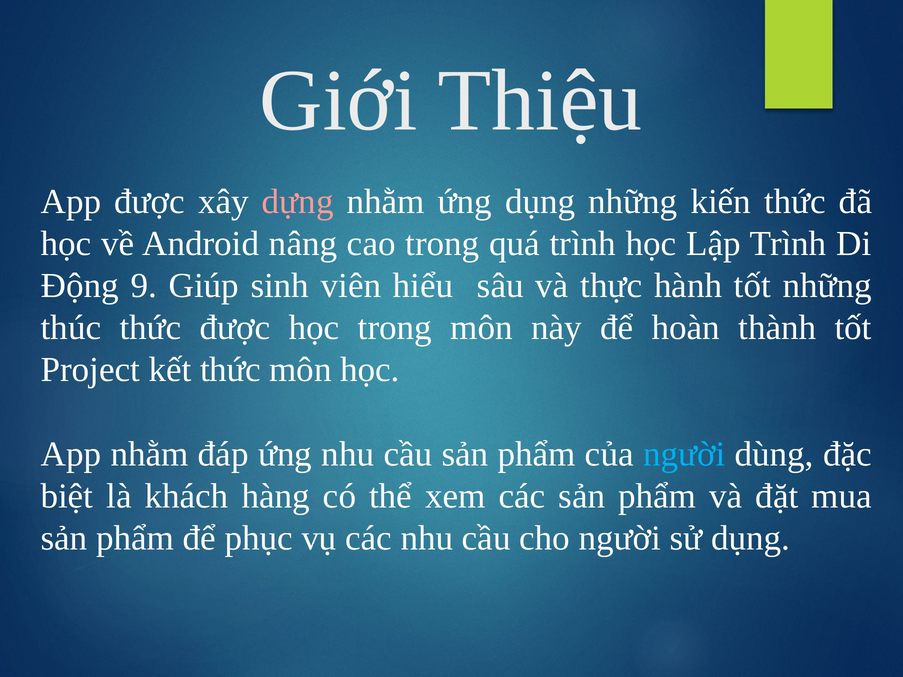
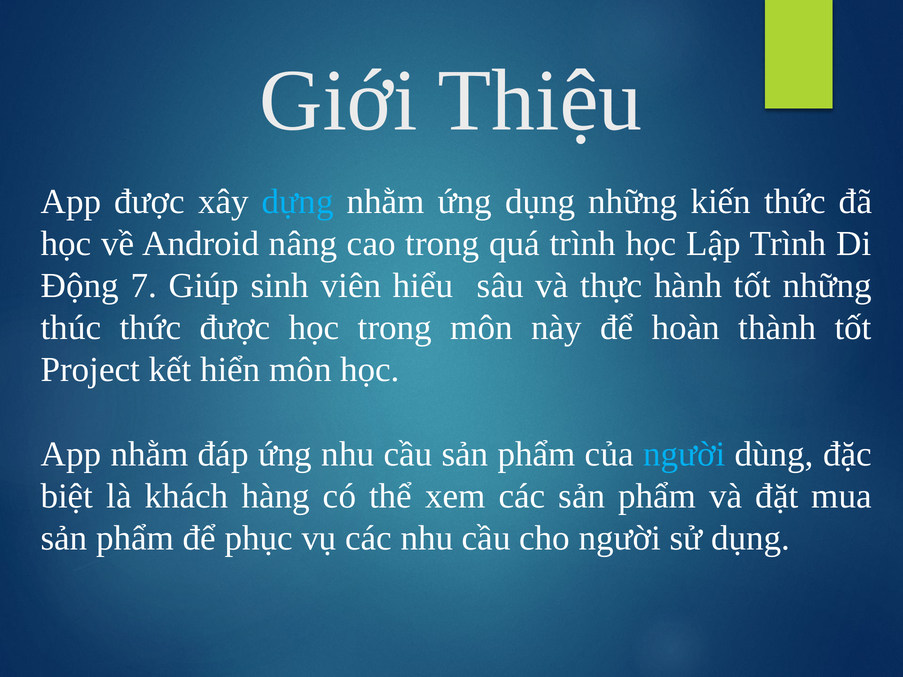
dựng colour: pink -> light blue (298, 202)
9: 9 -> 7 (144, 286)
kết thức: thức -> hiển (230, 370)
